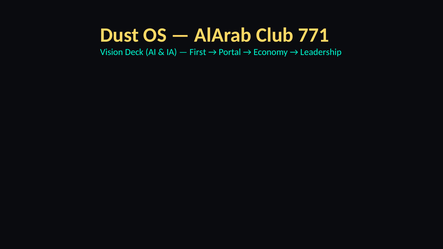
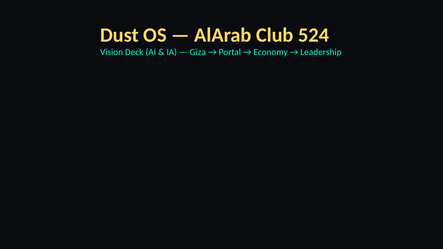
771: 771 -> 524 (314, 35)
First: First -> Giza (198, 52)
